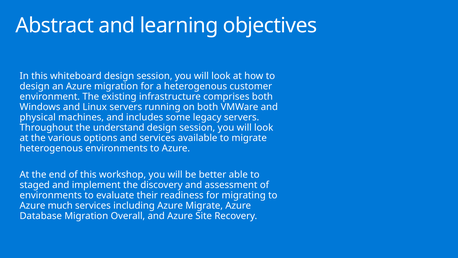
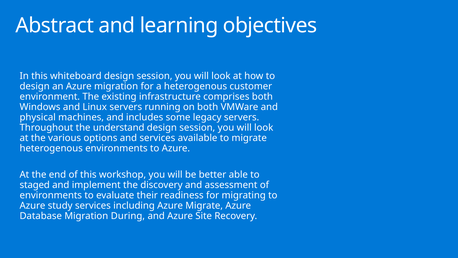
much: much -> study (60, 205)
Overall: Overall -> During (128, 216)
